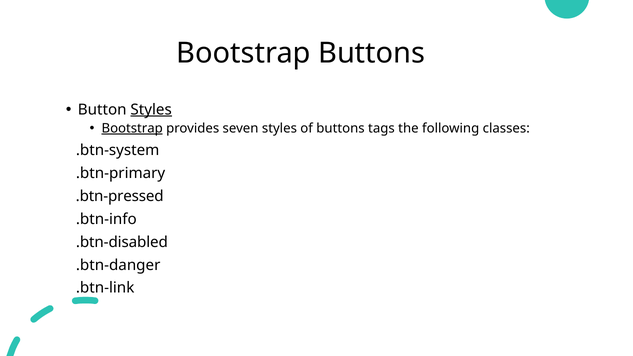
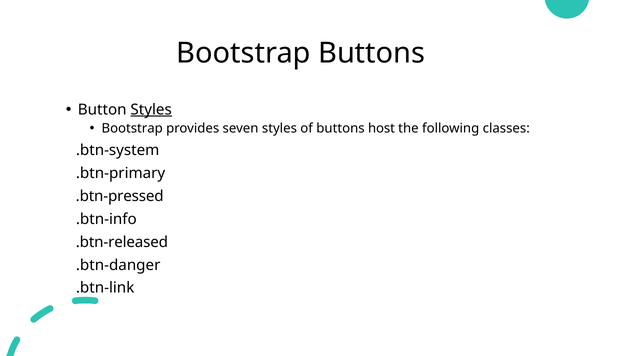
Bootstrap underline: present -> none (132, 128)
tags: tags -> host (382, 128)
.btn-disabled: .btn-disabled -> .btn-released (122, 242)
